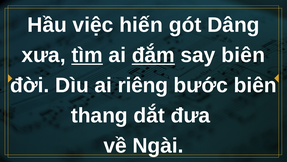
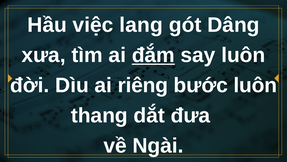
hiến: hiến -> lang (141, 25)
tìm underline: present -> none (87, 55)
say biên: biên -> luôn (243, 55)
bước biên: biên -> luôn (255, 85)
